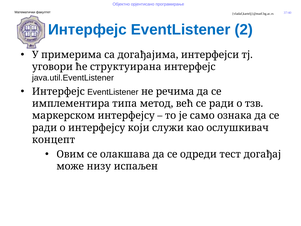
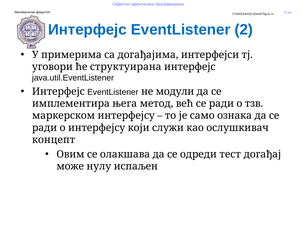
речима: речима -> модули (175, 91)
типа: типа -> њега (125, 103)
низу: низу -> нулу (99, 166)
